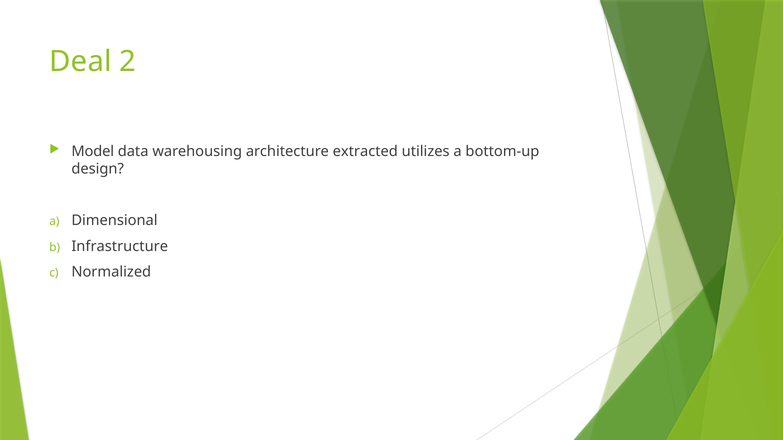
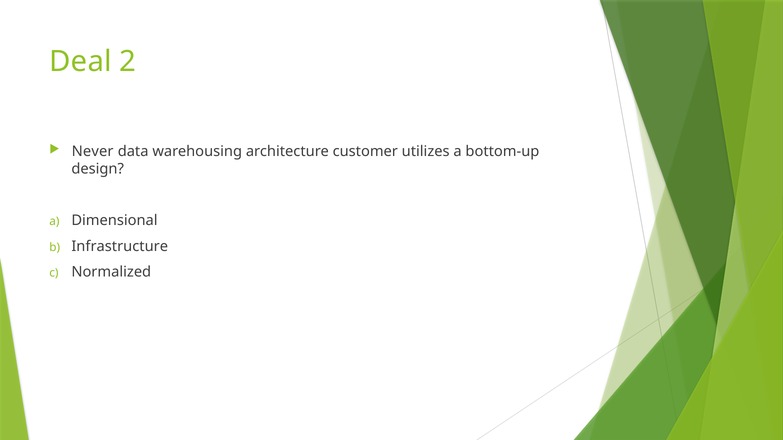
Model: Model -> Never (93, 152)
extracted: extracted -> customer (365, 152)
